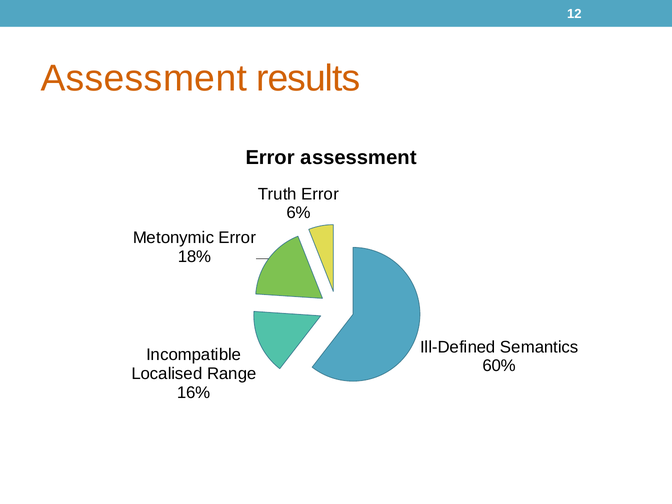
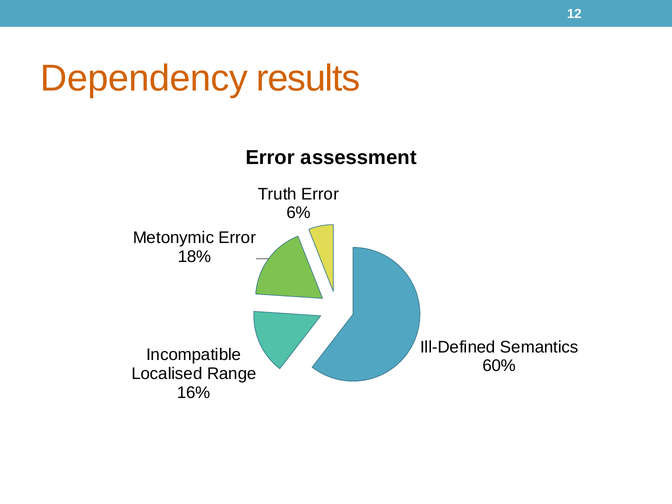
Assessment: Assessment -> Dependency (144, 78)
